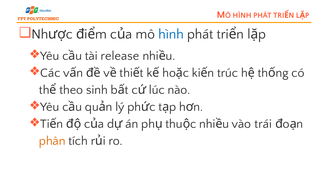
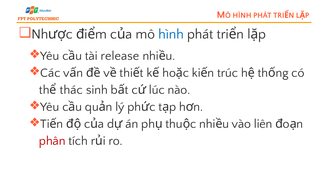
theo: theo -> thác (71, 90)
trái: trái -> liên (263, 123)
phân colour: orange -> red (52, 140)
